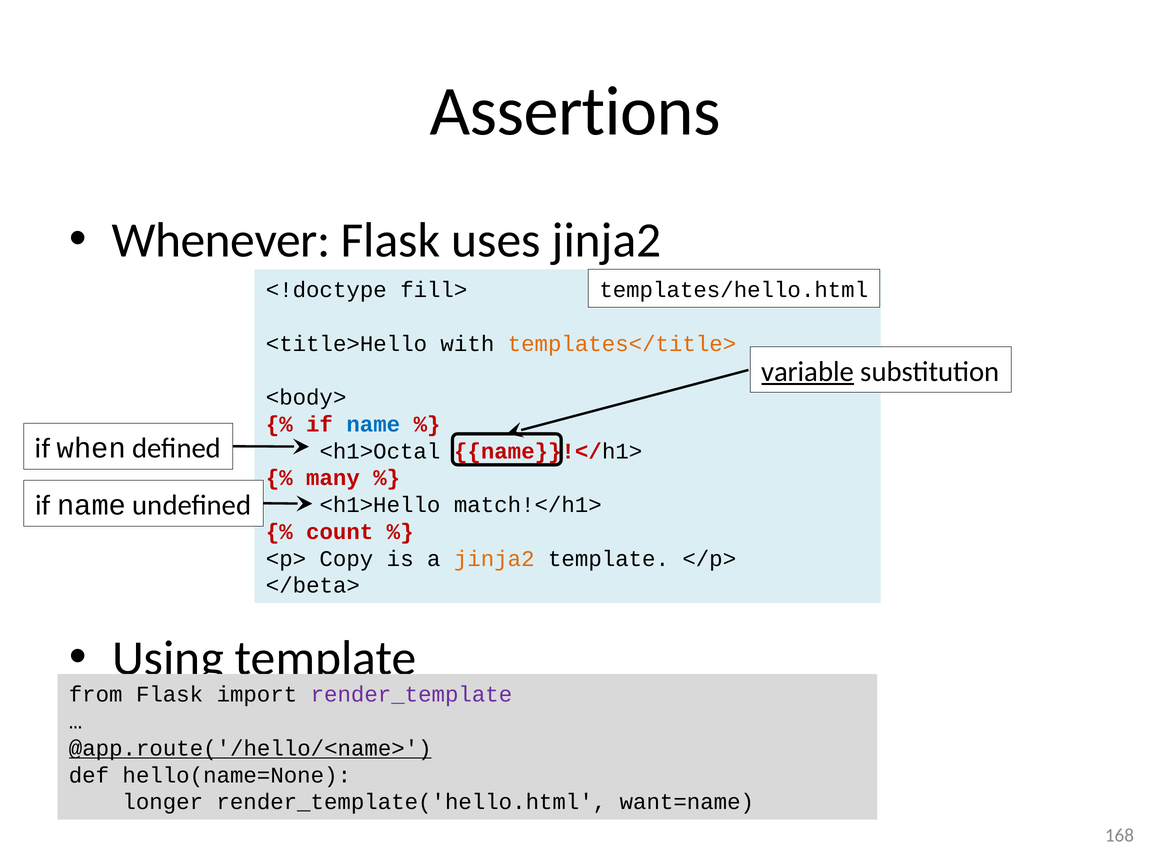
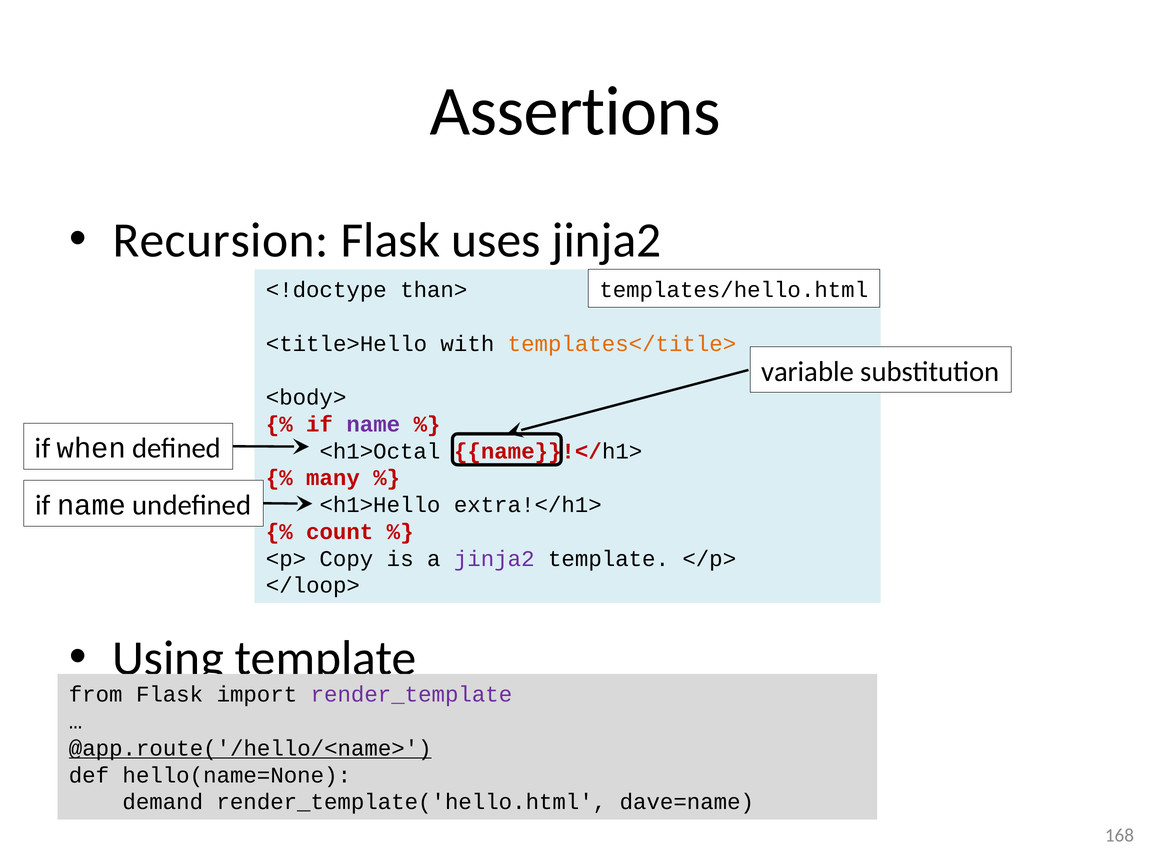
Whenever: Whenever -> Recursion (221, 240)
fill>: fill> -> than> (434, 290)
variable underline: present -> none (808, 371)
name colour: blue -> purple (373, 424)
match!</h1>: match!</h1> -> extra!</h1> (528, 505)
jinja2 colour: orange -> purple (494, 558)
</beta>: </beta> -> </loop> (313, 585)
longer: longer -> demand (163, 802)
want=name: want=name -> dave=name (687, 802)
